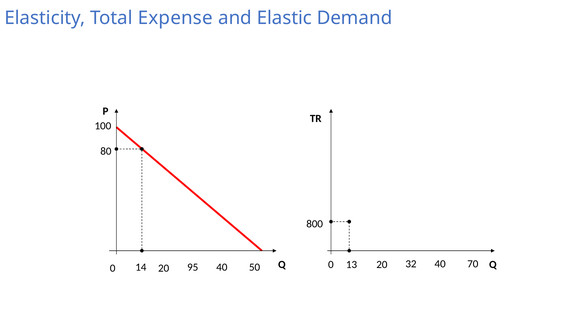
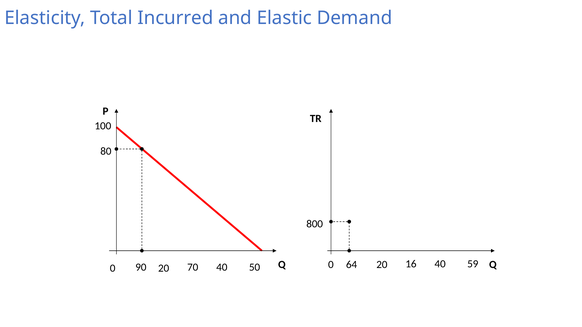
Expense: Expense -> Incurred (175, 18)
13: 13 -> 64 (352, 265)
32: 32 -> 16 (411, 264)
70: 70 -> 59 (473, 264)
14: 14 -> 90 (141, 268)
95: 95 -> 70 (193, 268)
